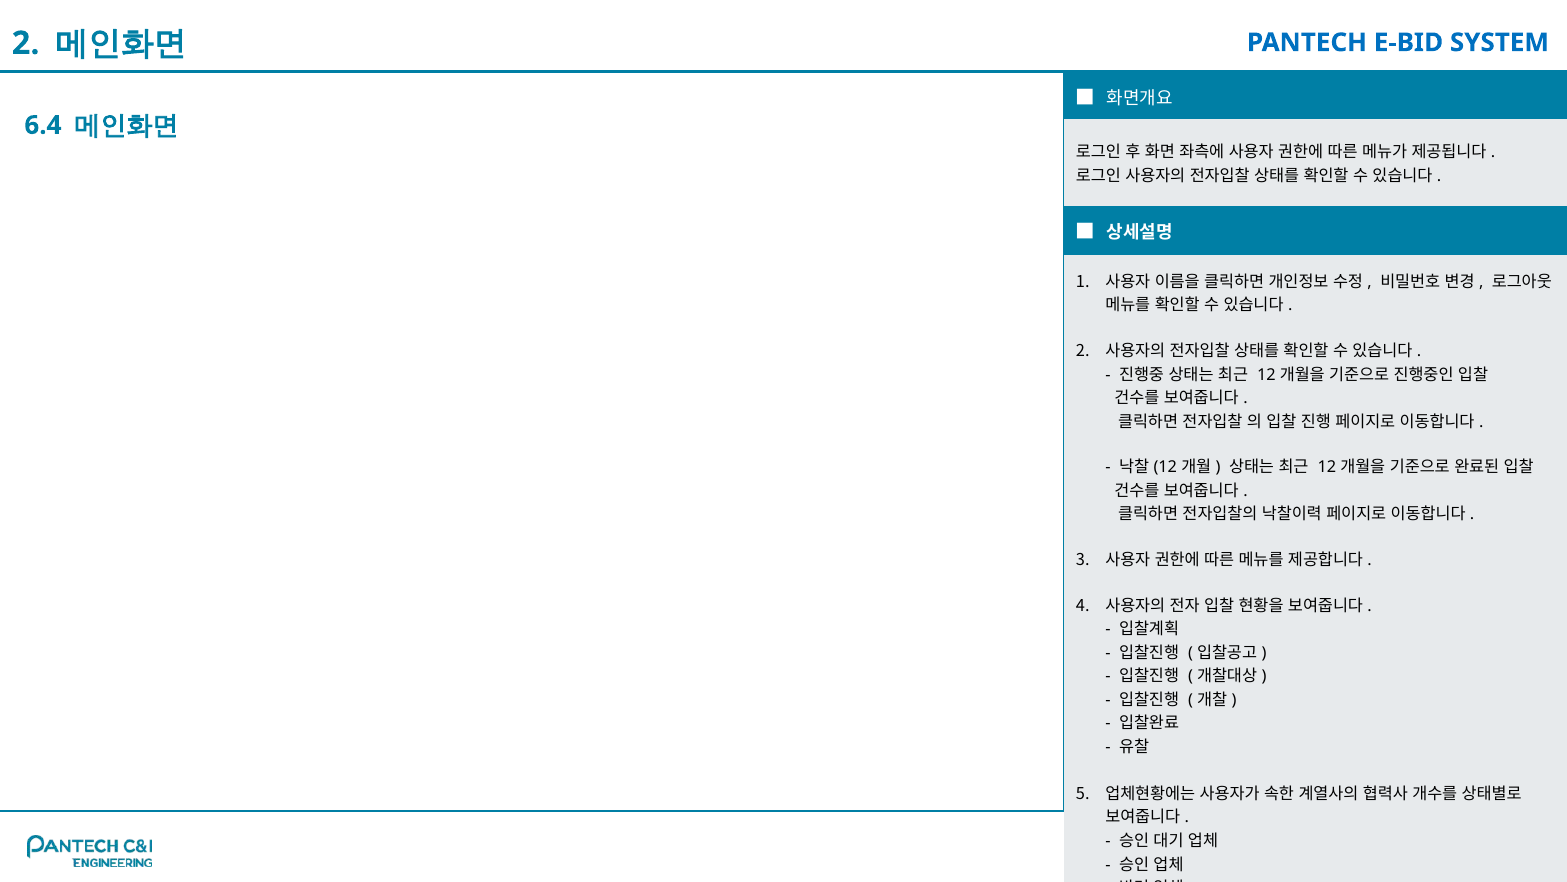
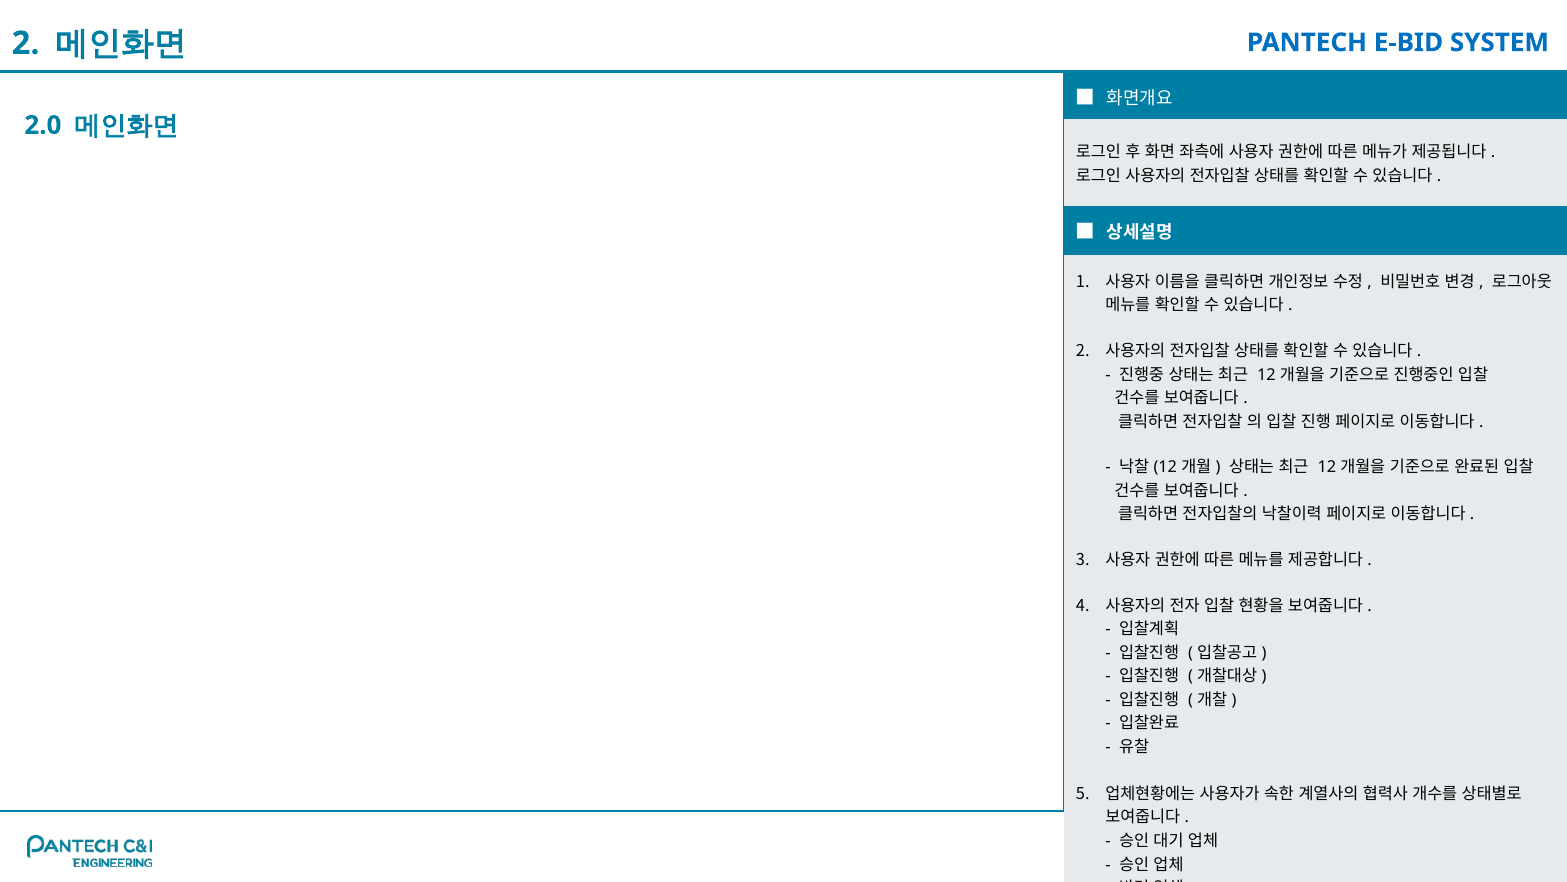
6.4: 6.4 -> 2.0 (43, 125)
